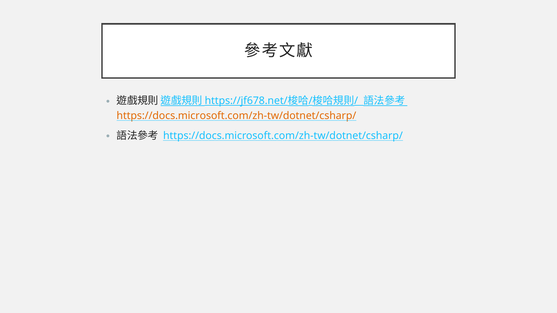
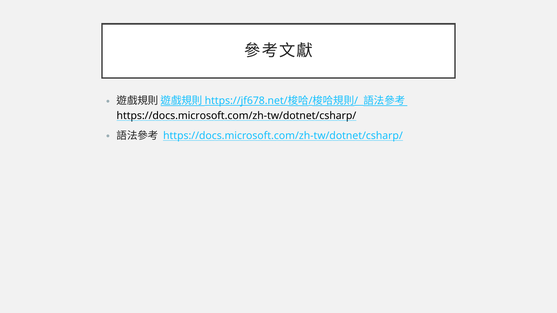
https://docs.microsoft.com/zh-tw/dotnet/csharp/ colour: orange -> black (236, 116)
